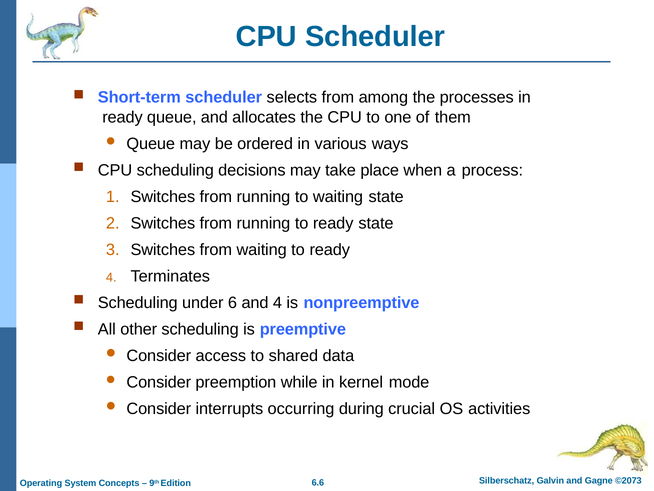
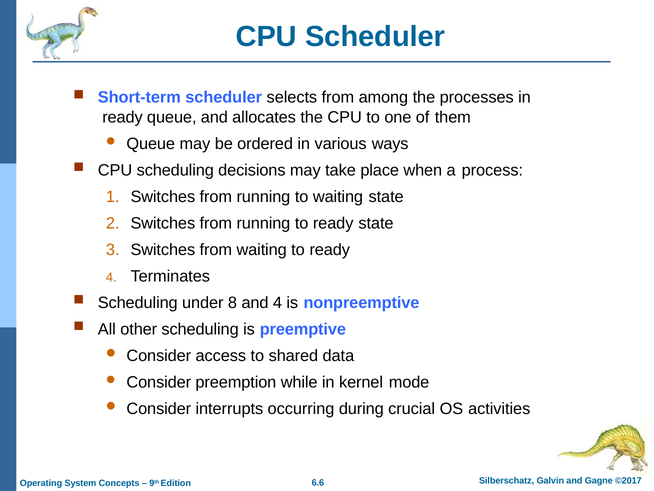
6: 6 -> 8 (232, 302)
©2073: ©2073 -> ©2017 (628, 480)
